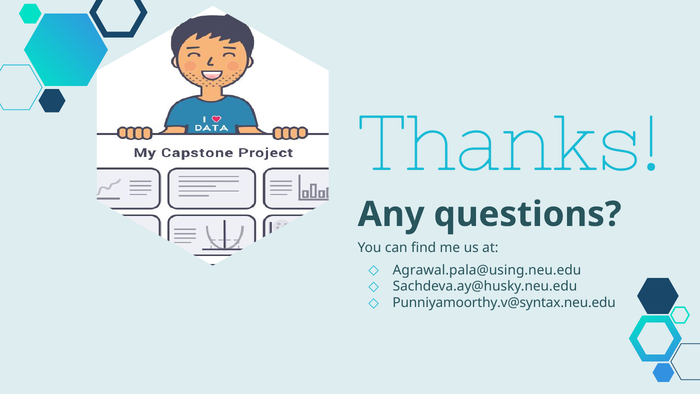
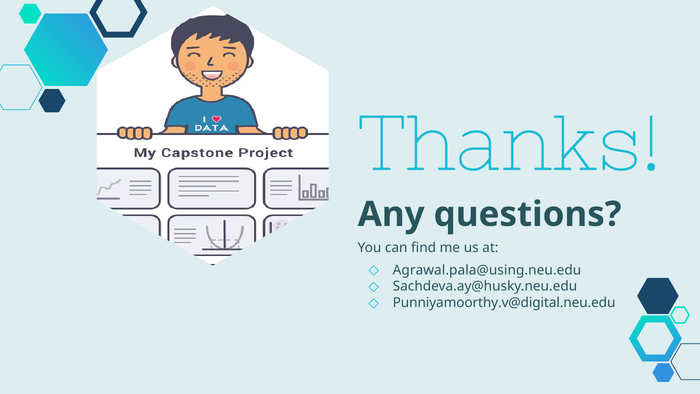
Punniyamoorthy.v@syntax.neu.edu: Punniyamoorthy.v@syntax.neu.edu -> Punniyamoorthy.v@digital.neu.edu (504, 303)
